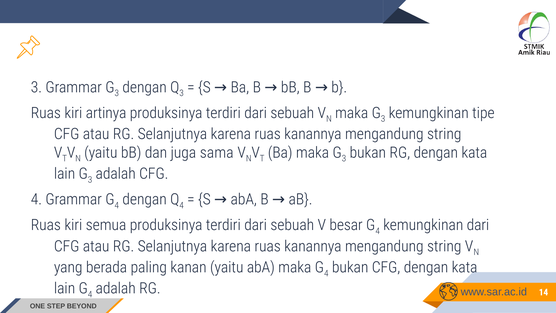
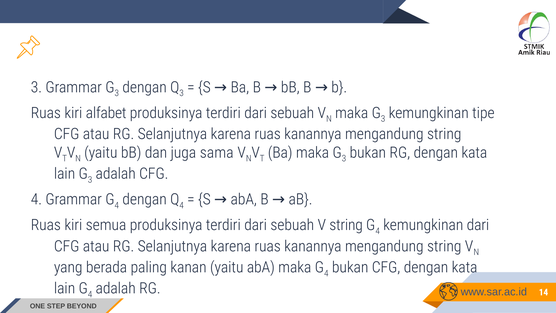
artinya: artinya -> alfabet (106, 113)
V besar: besar -> string (346, 225)
